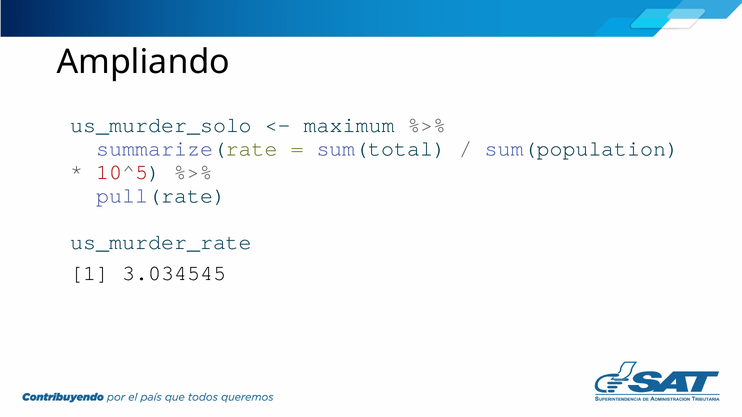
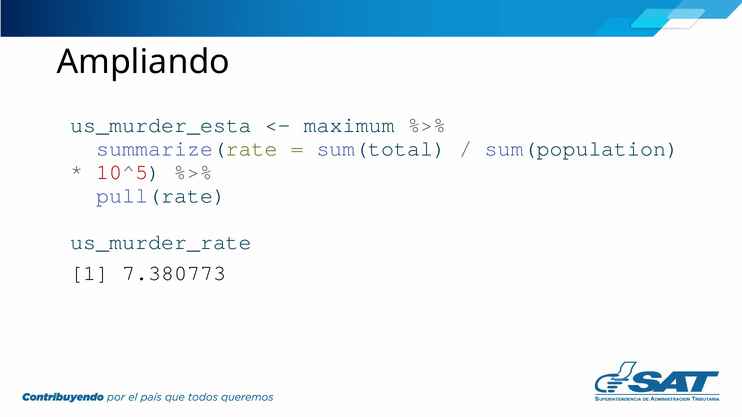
us_murder_solo: us_murder_solo -> us_murder_esta (161, 125)
3.034545: 3.034545 -> 7.380773 (174, 273)
